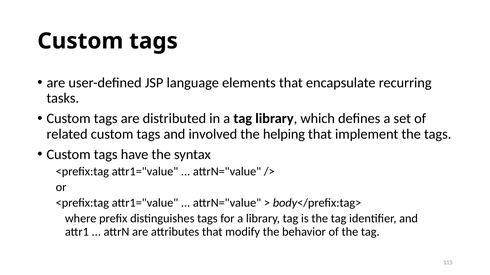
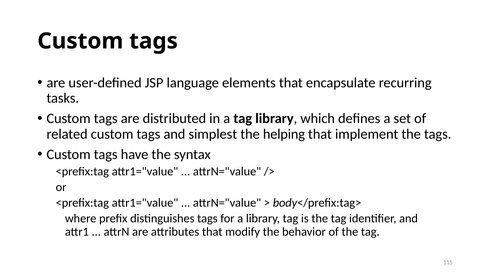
involved: involved -> simplest (213, 134)
